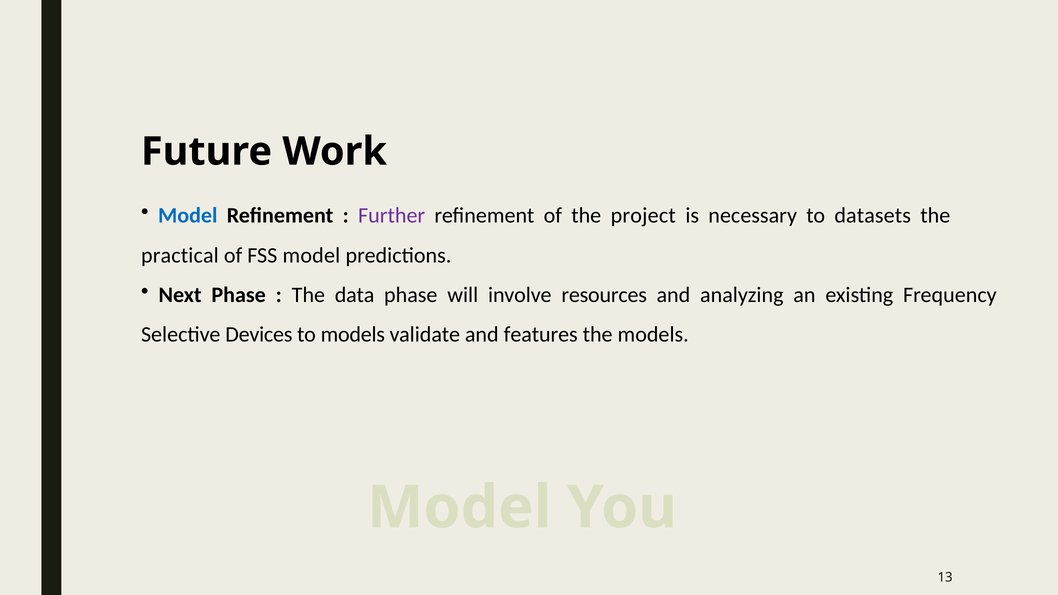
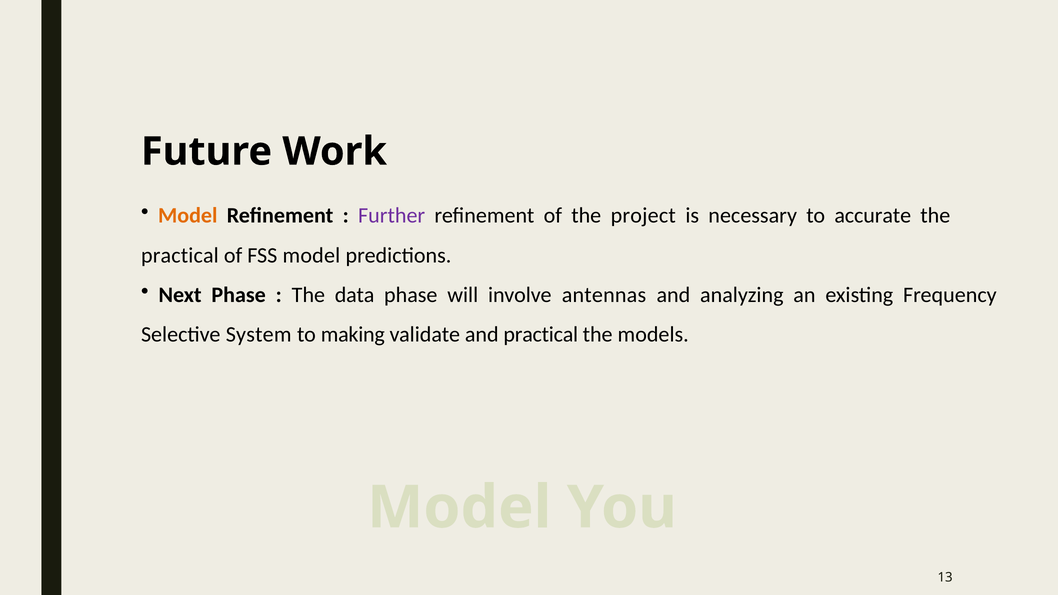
Model colour: blue -> orange (188, 216)
datasets: datasets -> accurate (873, 216)
resources: resources -> antennas (604, 295)
Devices: Devices -> System (259, 335)
to models: models -> making (353, 335)
and features: features -> practical (541, 335)
